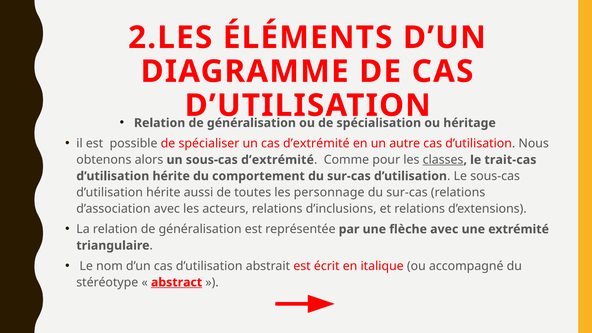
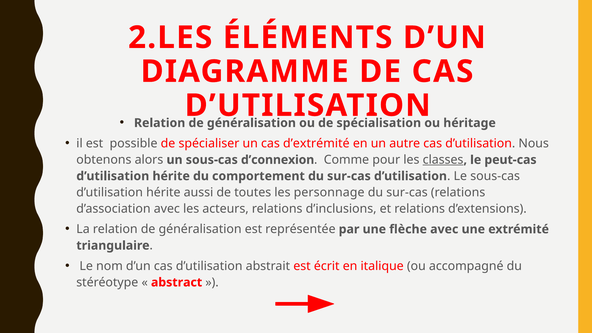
sous-cas d’extrémité: d’extrémité -> d’connexion (278, 160)
trait-cas: trait-cas -> peut-cas (510, 160)
abstract underline: present -> none (177, 282)
